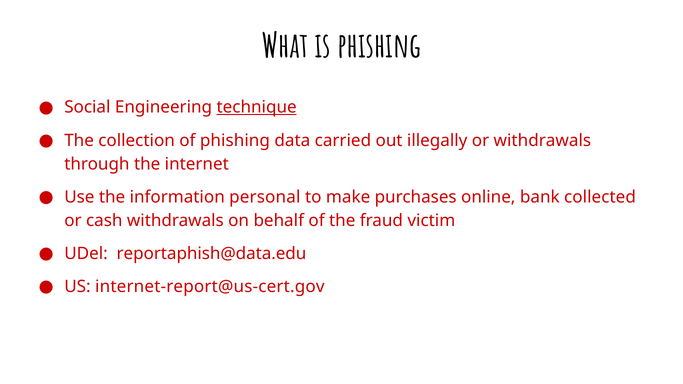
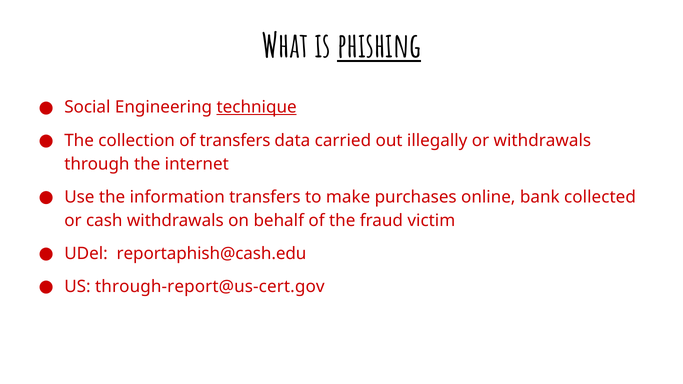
phishing underline: none -> present (379, 47)
of phishing: phishing -> transfers (235, 140)
information personal: personal -> transfers (265, 197)
reportaphish@data.edu: reportaphish@data.edu -> reportaphish@cash.edu (211, 254)
internet-report@us-cert.gov: internet-report@us-cert.gov -> through-report@us-cert.gov (210, 287)
